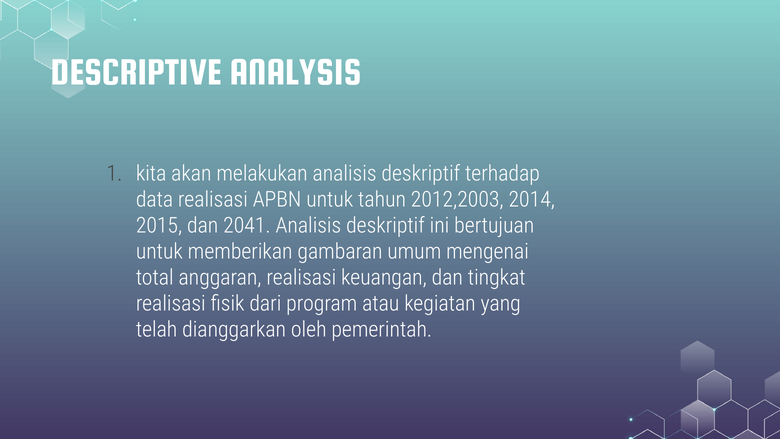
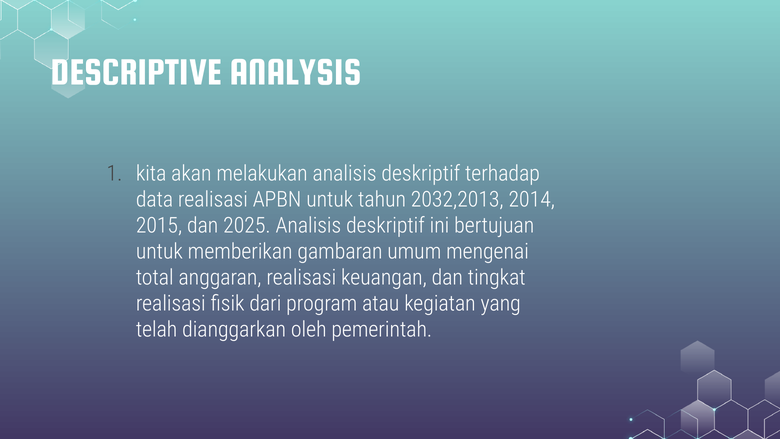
2012,2003: 2012,2003 -> 2032,2013 (457, 199)
2041: 2041 -> 2025 (247, 225)
